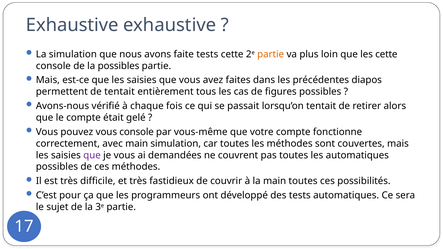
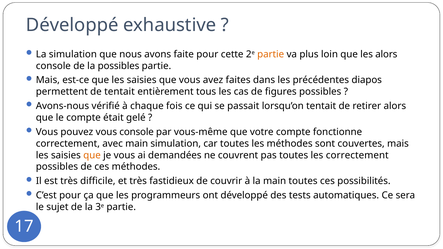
Exhaustive: Exhaustive -> Développé (72, 25)
faite tests: tests -> pour (207, 54)
les cette: cette -> alors (386, 54)
que colour: purple -> orange (92, 155)
les automatiques: automatiques -> correctement (357, 155)
